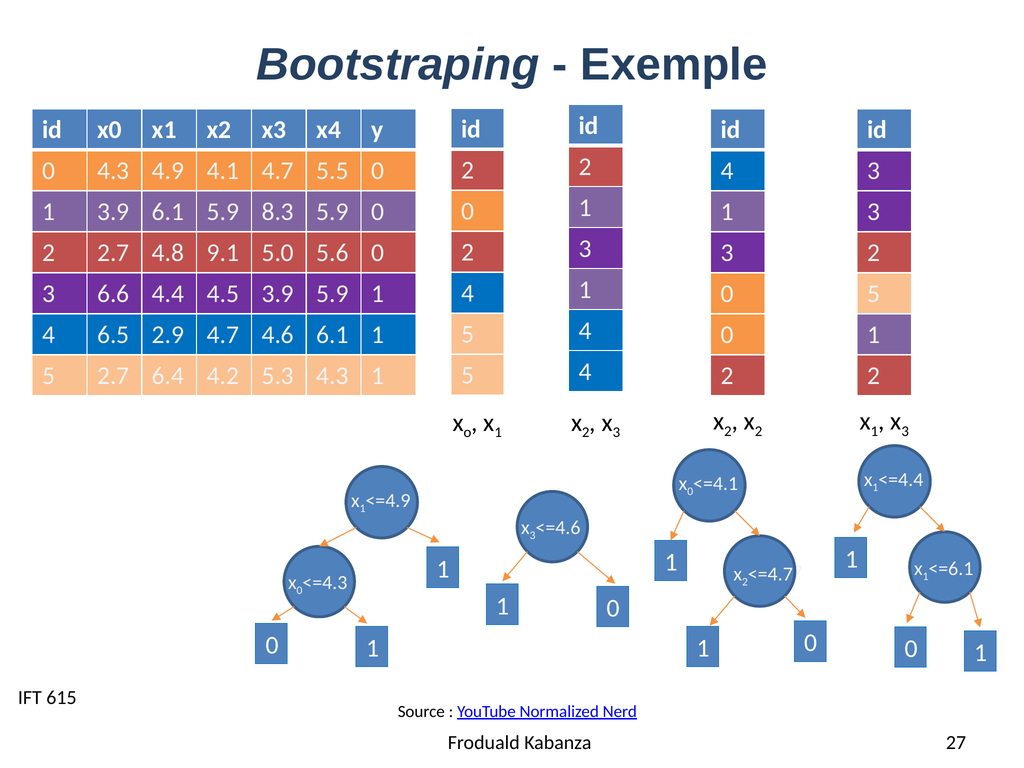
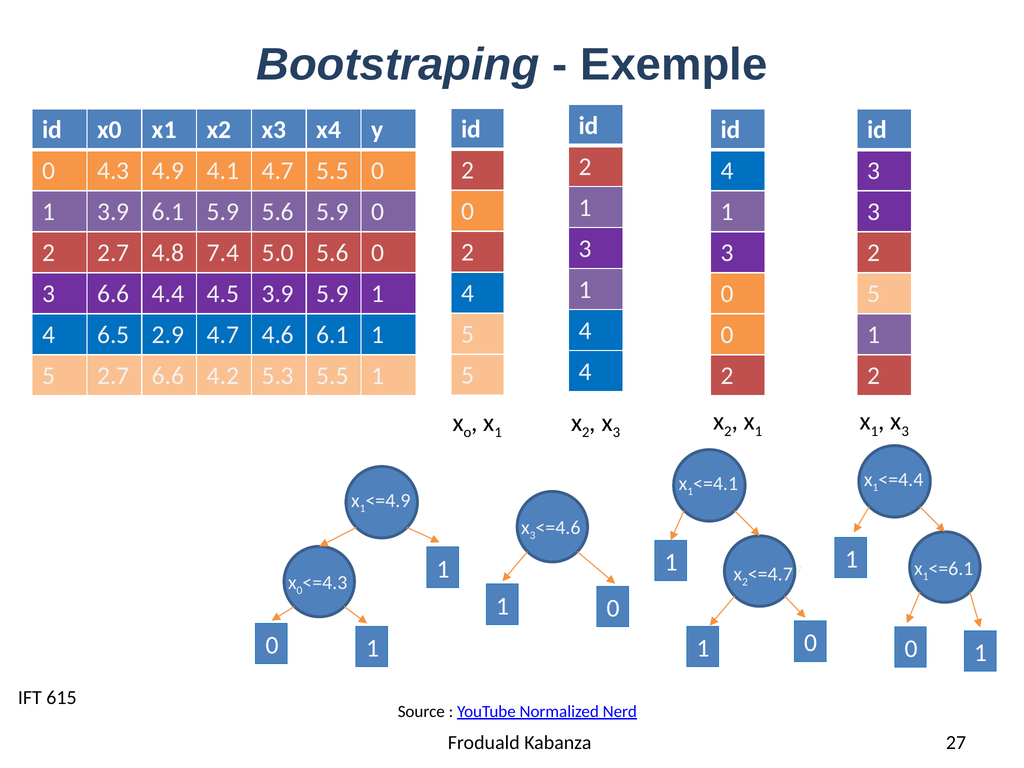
5.9 8.3: 8.3 -> 5.6 (278, 212)
9.1: 9.1 -> 7.4 (223, 253)
2.7 6.4: 6.4 -> 6.6 (168, 376)
5.3 4.3: 4.3 -> 5.5 (333, 376)
2: 2 -> 1 (759, 431)
0: 0 -> 1 (690, 491)
